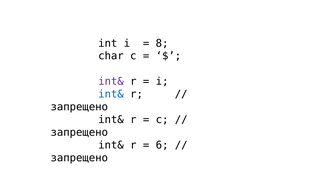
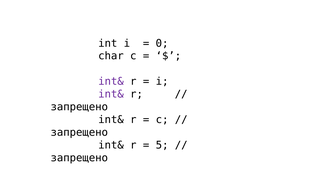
8: 8 -> 0 (162, 43)
int& colour: blue -> purple (111, 94)
6: 6 -> 5 (162, 145)
